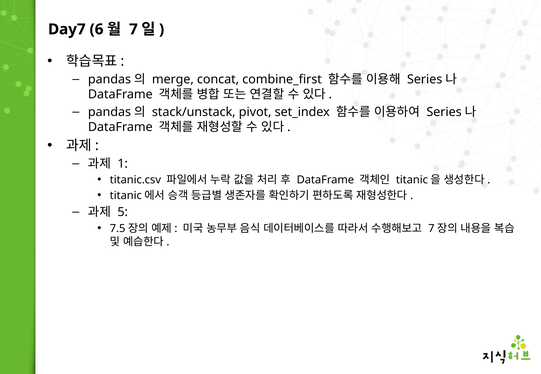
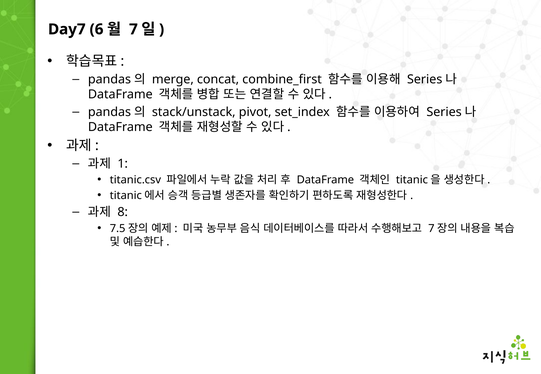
5: 5 -> 8 (123, 213)
